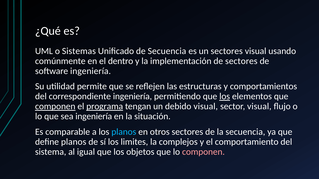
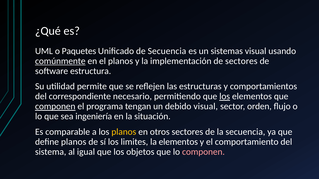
Sistemas: Sistemas -> Paquetes (79, 51)
un sectores: sectores -> sistemas (227, 51)
comúnmente underline: none -> present (60, 61)
el dentro: dentro -> planos (121, 61)
software ingeniería: ingeniería -> estructura (91, 71)
correspondiente ingeniería: ingeniería -> necesario (132, 97)
programa underline: present -> none (105, 107)
sector visual: visual -> orden (259, 107)
planos colour: light blue -> yellow (124, 132)
la complejos: complejos -> elementos (178, 142)
